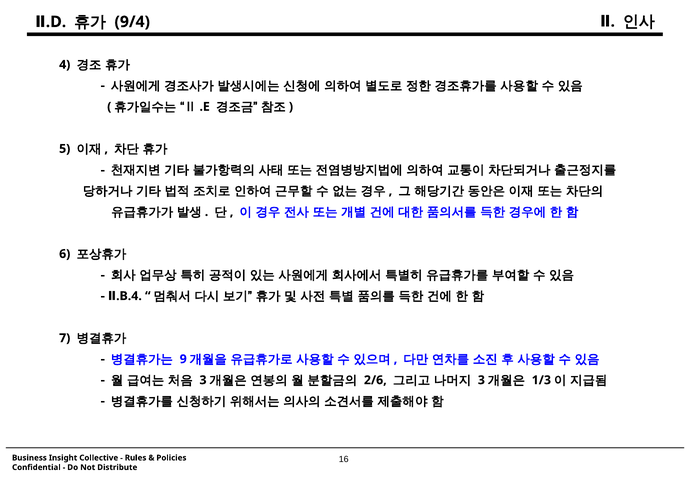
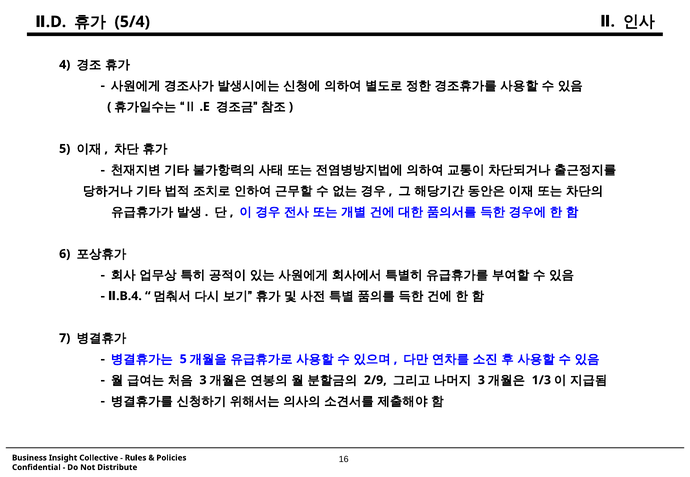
9/4: 9/4 -> 5/4 (132, 22)
9: 9 -> 5 (183, 360)
2/6: 2/6 -> 2/9 (375, 381)
